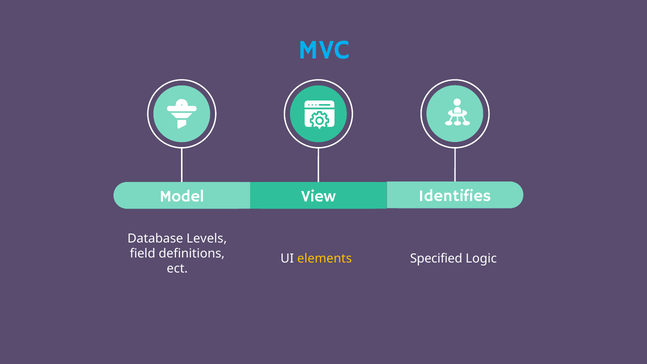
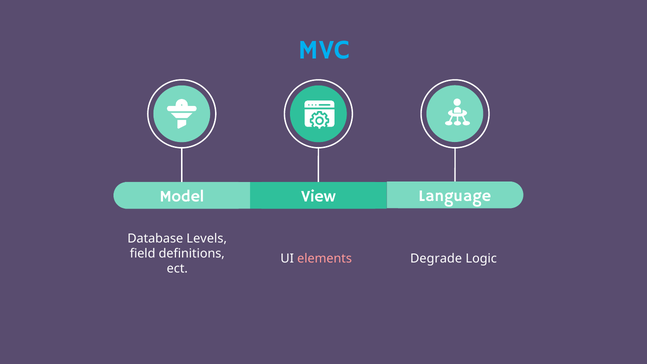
Identifies: Identifies -> Language (455, 196)
Specified: Specified -> Degrade (436, 258)
elements colour: yellow -> pink (325, 259)
